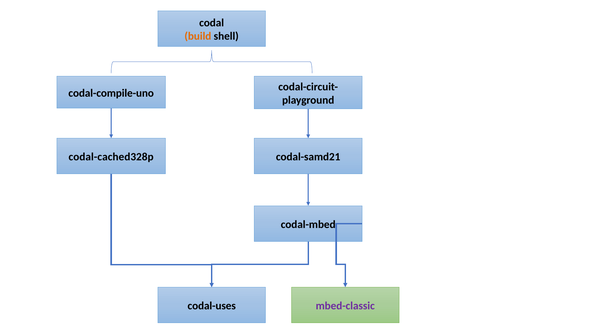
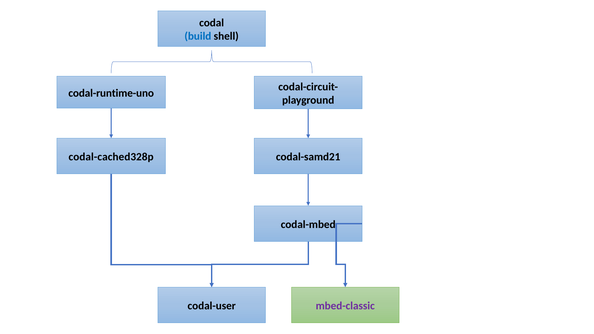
build colour: orange -> blue (198, 36)
codal-compile-uno: codal-compile-uno -> codal-runtime-uno (111, 93)
codal-uses: codal-uses -> codal-user (212, 306)
